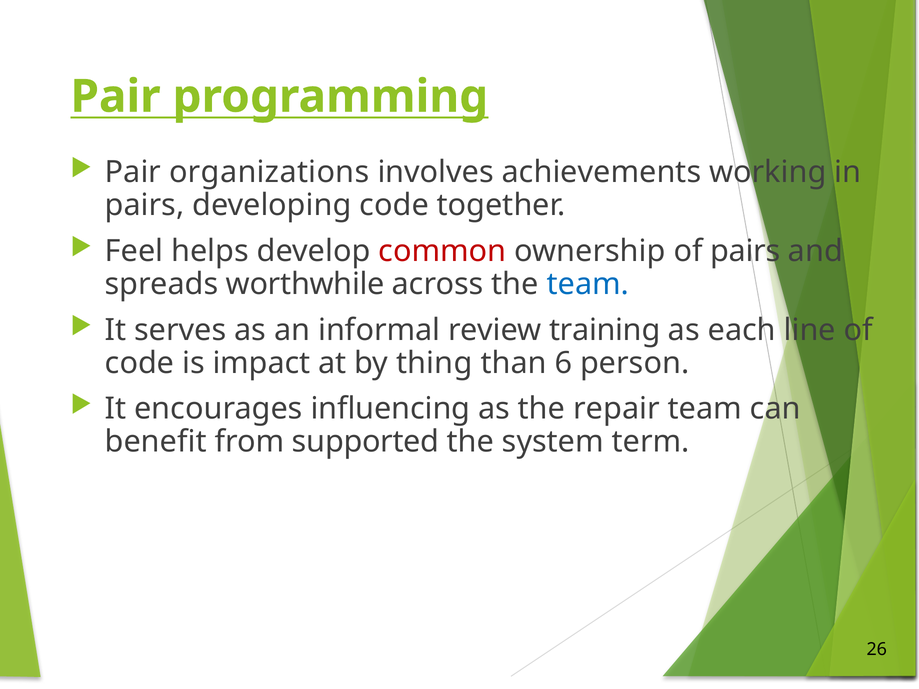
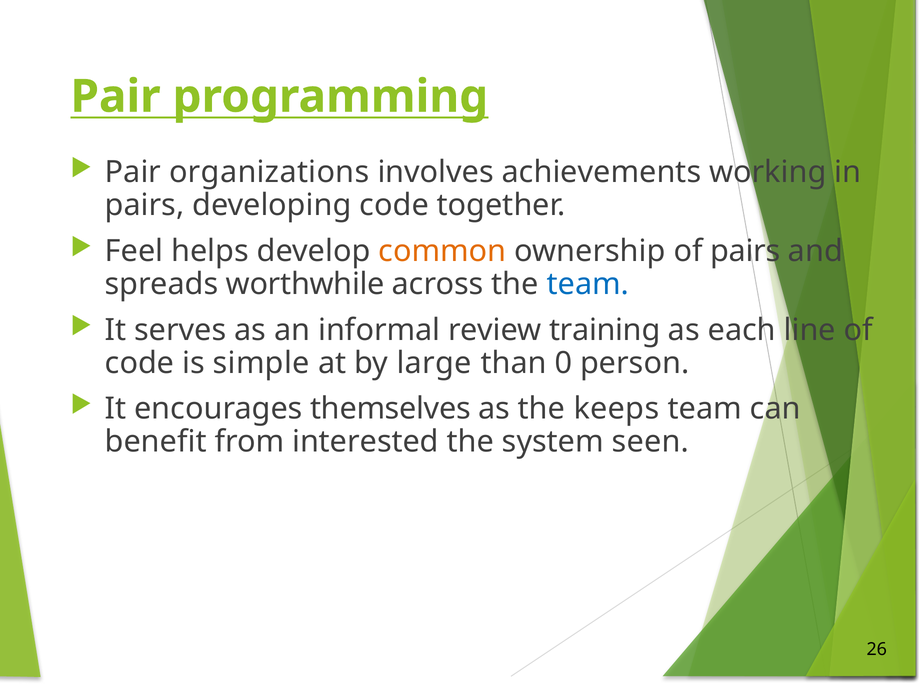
common colour: red -> orange (442, 251)
impact: impact -> simple (261, 363)
thing: thing -> large (434, 363)
6: 6 -> 0 (563, 363)
influencing: influencing -> themselves (391, 409)
repair: repair -> keeps (616, 409)
supported: supported -> interested (365, 442)
term: term -> seen (651, 442)
